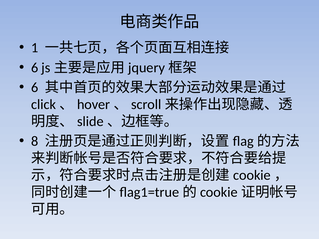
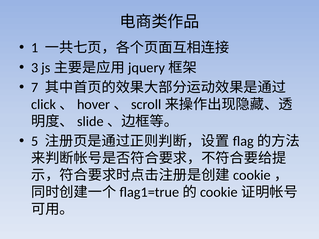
6: 6 -> 3 (35, 68)
6: 6 -> 7 (35, 88)
8: 8 -> 5 (35, 141)
